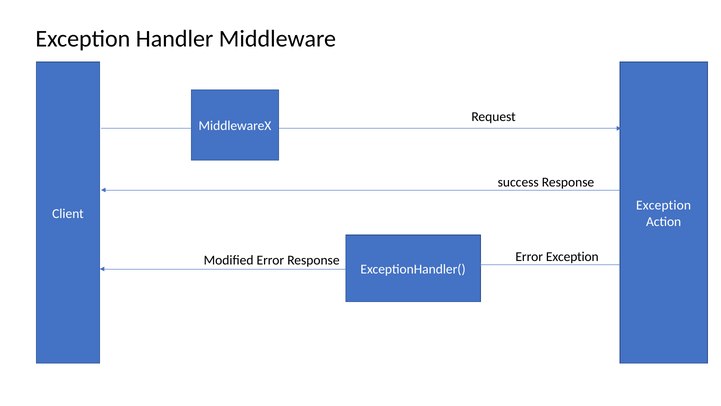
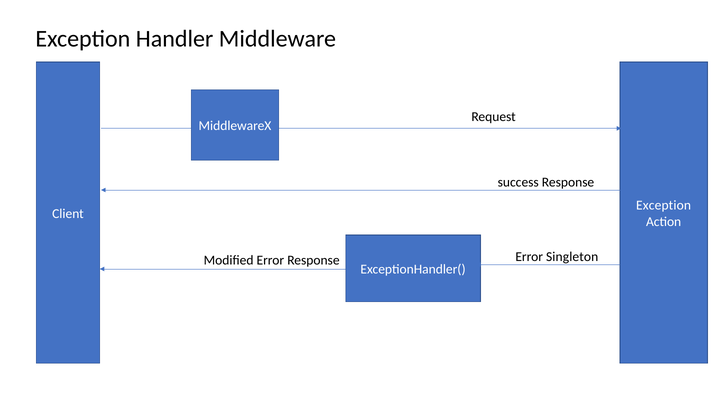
Error Exception: Exception -> Singleton (572, 256)
